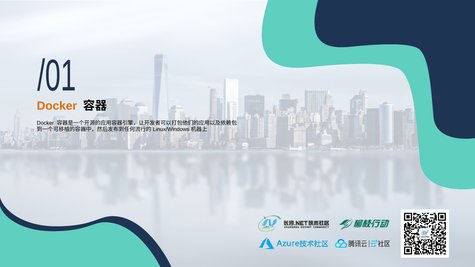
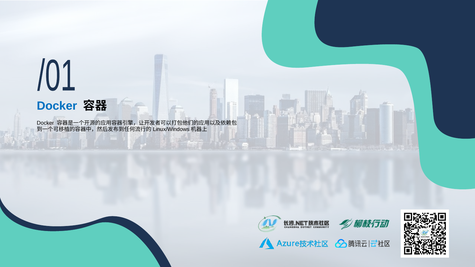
Docker colour: orange -> blue (57, 106)
